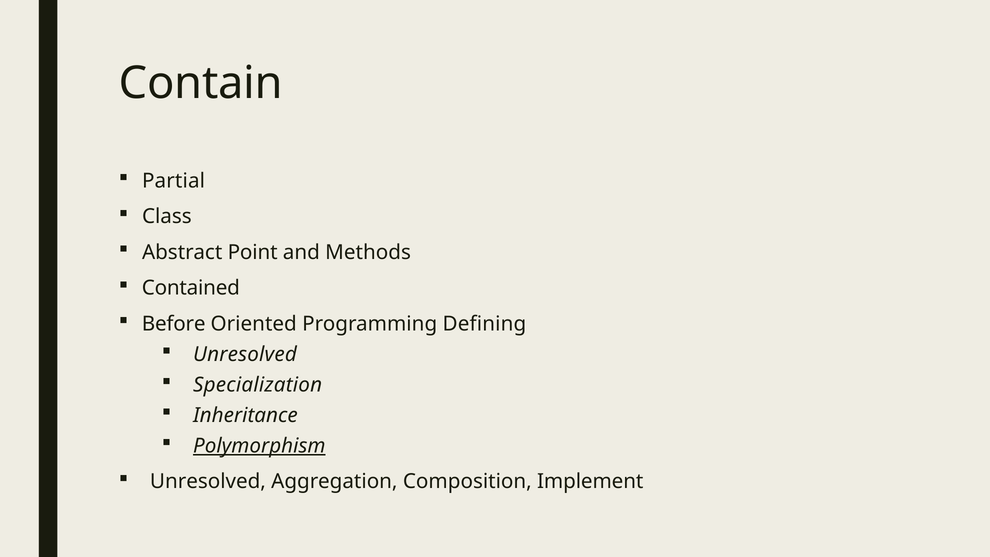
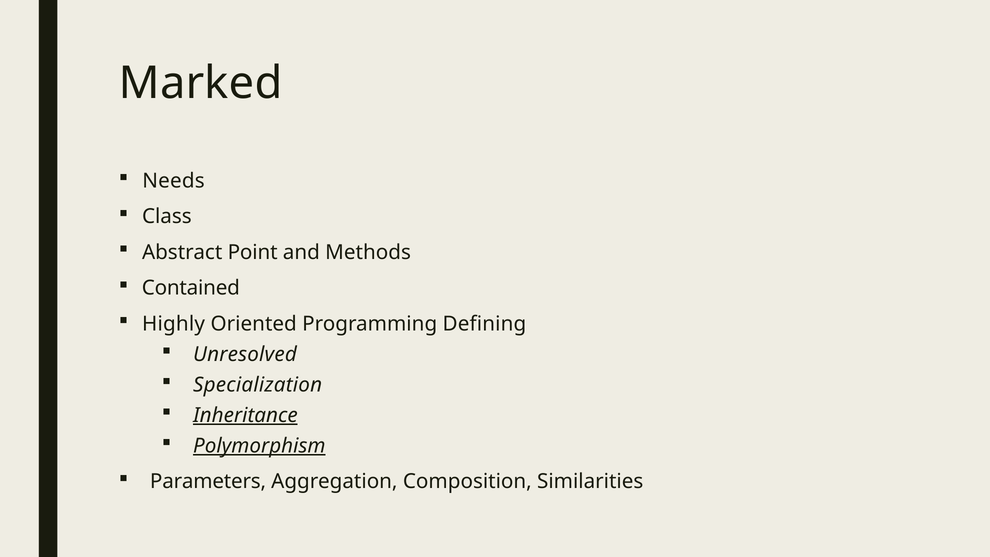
Contain: Contain -> Marked (201, 83)
Partial: Partial -> Needs (173, 181)
Before: Before -> Highly (173, 324)
Inheritance underline: none -> present (245, 415)
Unresolved: Unresolved -> Parameters (208, 481)
Implement: Implement -> Similarities (590, 481)
